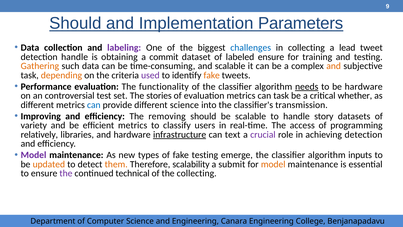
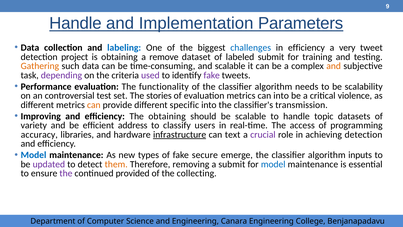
Should: Should -> Handle (75, 23)
labeling colour: purple -> blue (124, 48)
in collecting: collecting -> efficiency (306, 48)
lead: lead -> very (347, 48)
detection handle: handle -> project (75, 57)
commit: commit -> remove (164, 57)
labeled ensure: ensure -> submit (271, 57)
depending colour: orange -> purple (61, 75)
fake colour: orange -> purple (212, 75)
needs underline: present -> none (307, 86)
be hardware: hardware -> scalability (364, 86)
can task: task -> into (281, 96)
whether: whether -> violence (355, 96)
can colour: blue -> orange (94, 105)
different science: science -> specific (184, 105)
The removing: removing -> obtaining (167, 116)
story: story -> topic (324, 116)
efficient metrics: metrics -> address (133, 125)
relatively: relatively -> accuracy (39, 134)
Model colour: purple -> blue (34, 155)
fake testing: testing -> secure (205, 155)
updated colour: orange -> purple (49, 164)
scalability: scalability -> removing (191, 164)
model colour: orange -> blue (273, 164)
technical: technical -> provided (133, 173)
